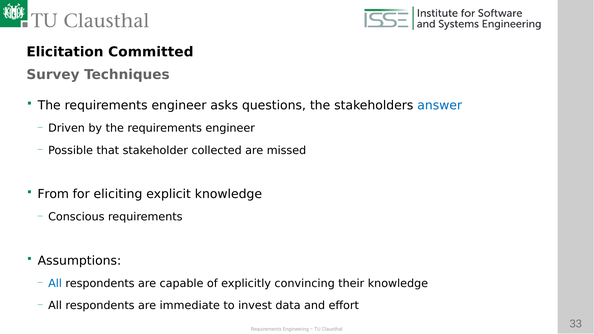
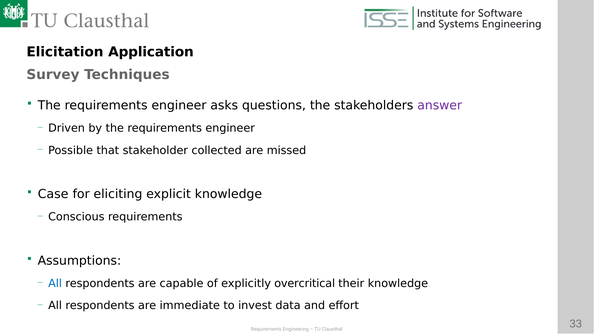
Committed: Committed -> Application (151, 52)
answer colour: blue -> purple (440, 106)
From: From -> Case (53, 194)
convincing: convincing -> overcritical (305, 284)
